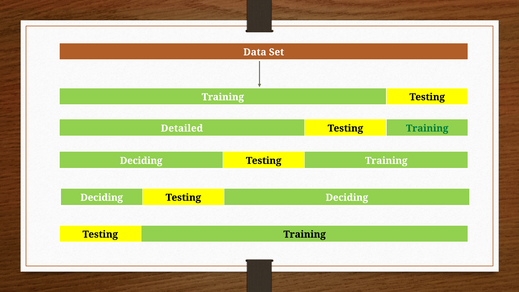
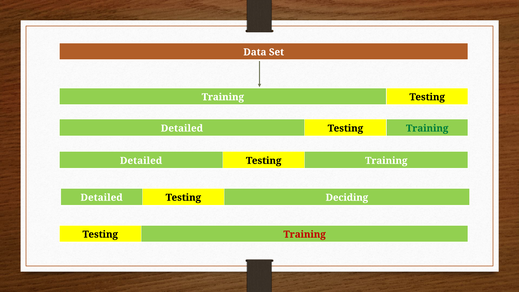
Deciding: Deciding -> Detailed (141, 161)
Deciding: Deciding -> Detailed (102, 198)
Training colour: black -> red (305, 234)
